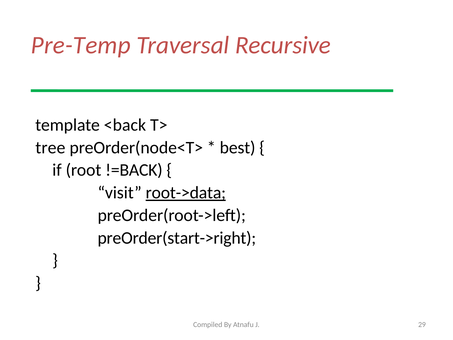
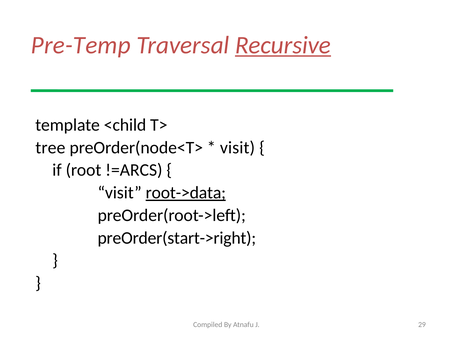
Recursive underline: none -> present (283, 45)
<back: <back -> <child (125, 125)
best: best -> visit (237, 147)
!=BACK: !=BACK -> !=ARCS (134, 170)
